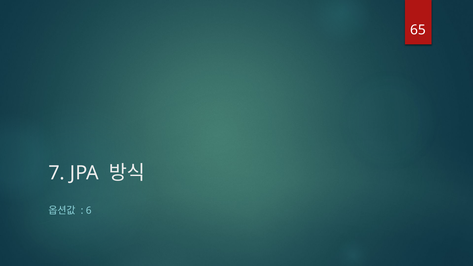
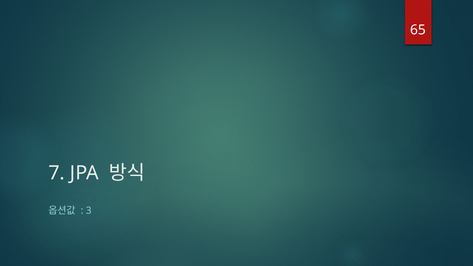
6: 6 -> 3 (89, 211)
